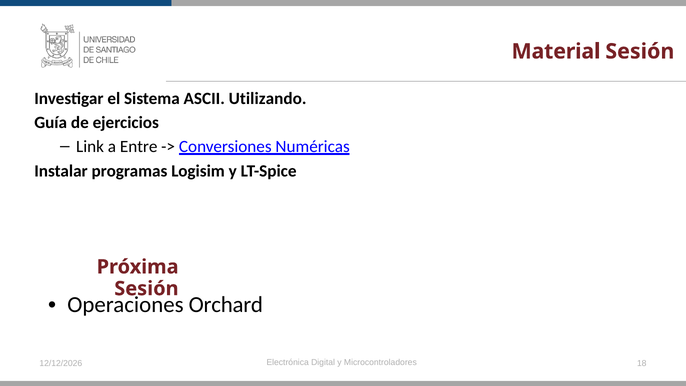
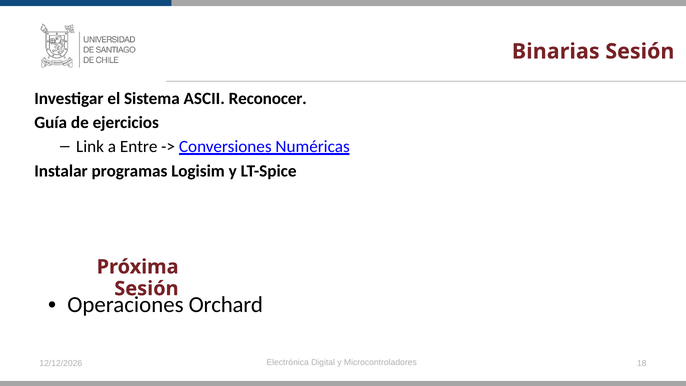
Material: Material -> Binarias (556, 51)
Utilizando: Utilizando -> Reconocer (268, 98)
